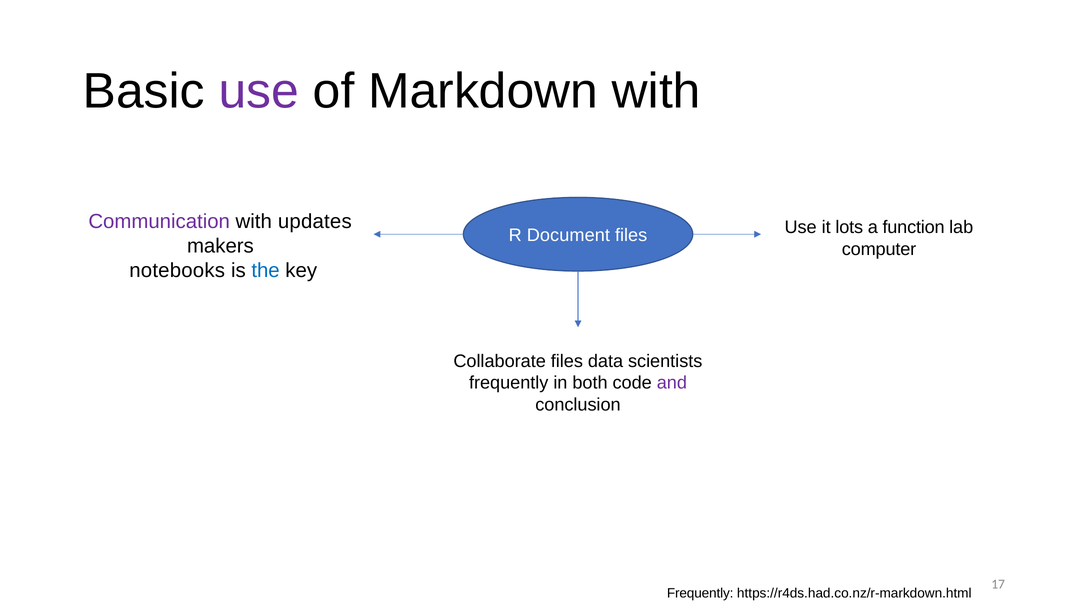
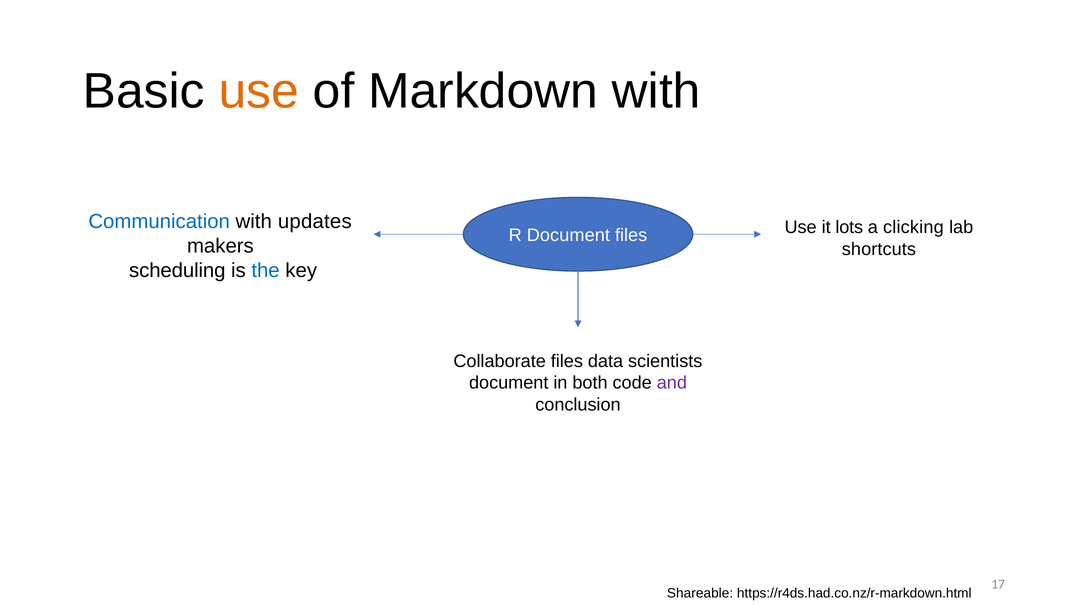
use colour: purple -> orange (259, 91)
Communication colour: purple -> blue (159, 222)
function: function -> clicking (913, 227)
computer: computer -> shortcuts (879, 249)
notebooks: notebooks -> scheduling (177, 270)
frequently: frequently -> document (509, 383)
Frequently: Frequently -> Shareable (700, 593)
